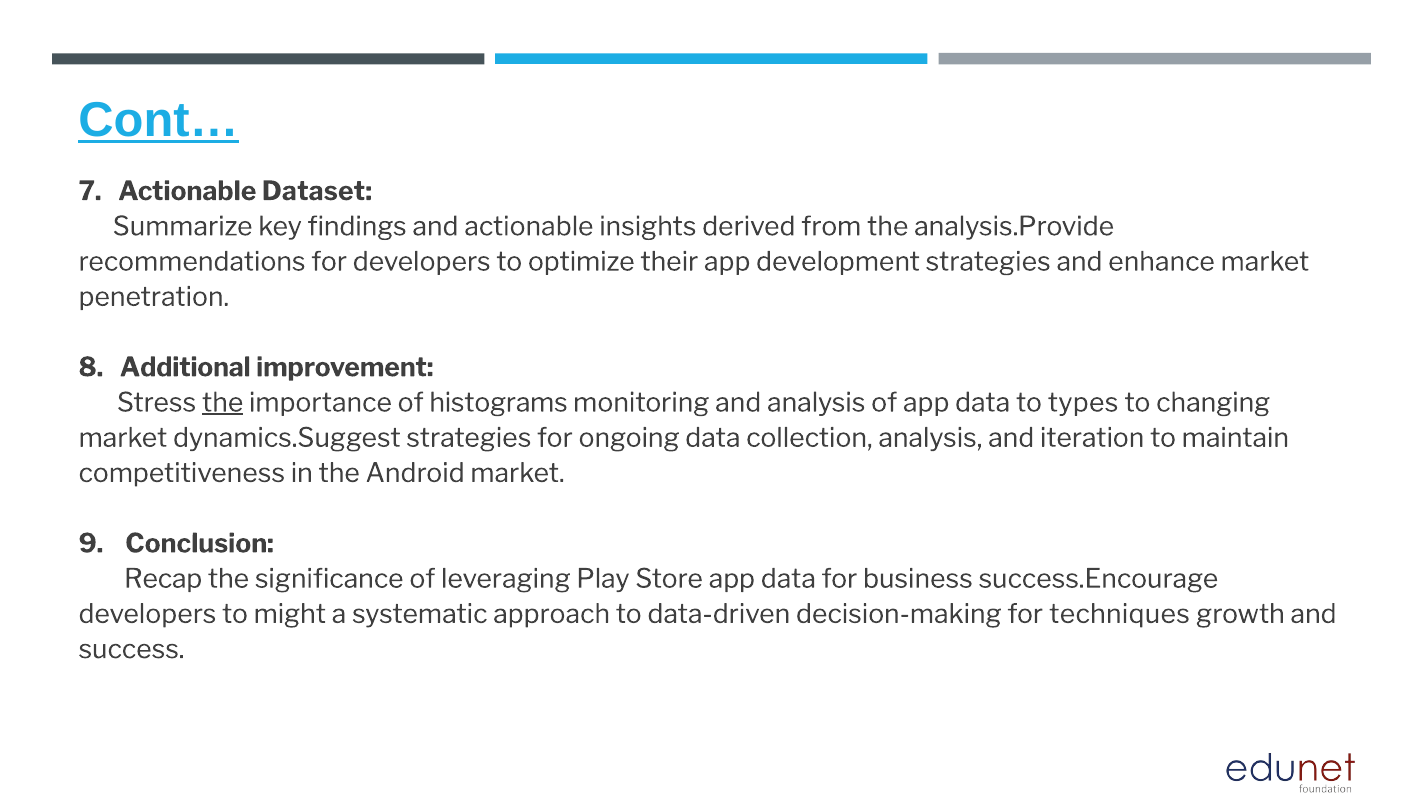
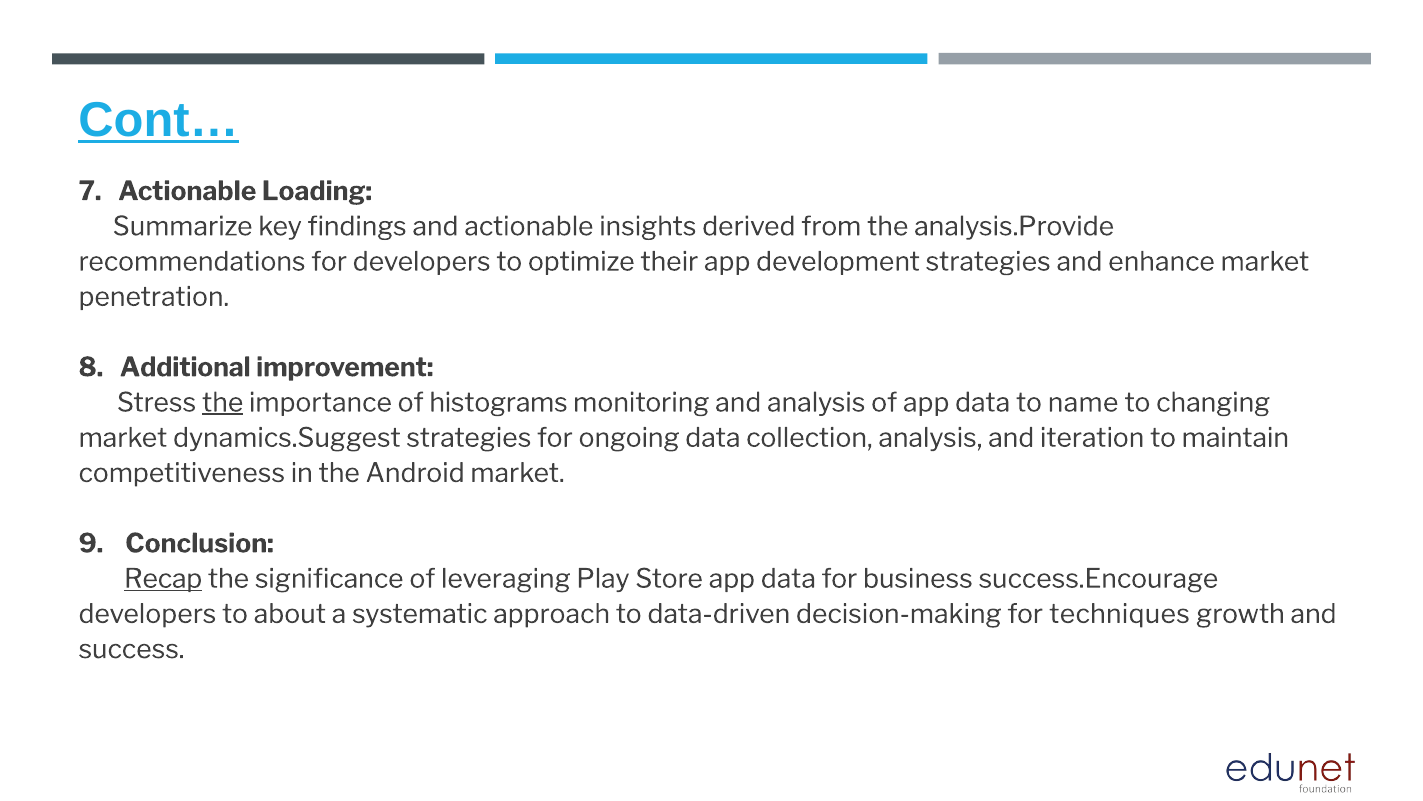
Dataset: Dataset -> Loading (317, 191)
types: types -> name (1083, 402)
Recap underline: none -> present (163, 578)
might: might -> about (290, 614)
